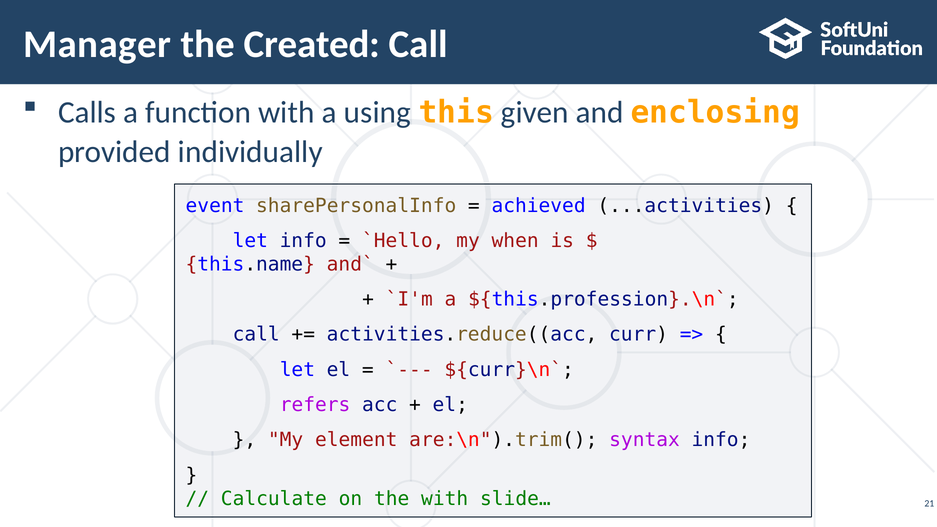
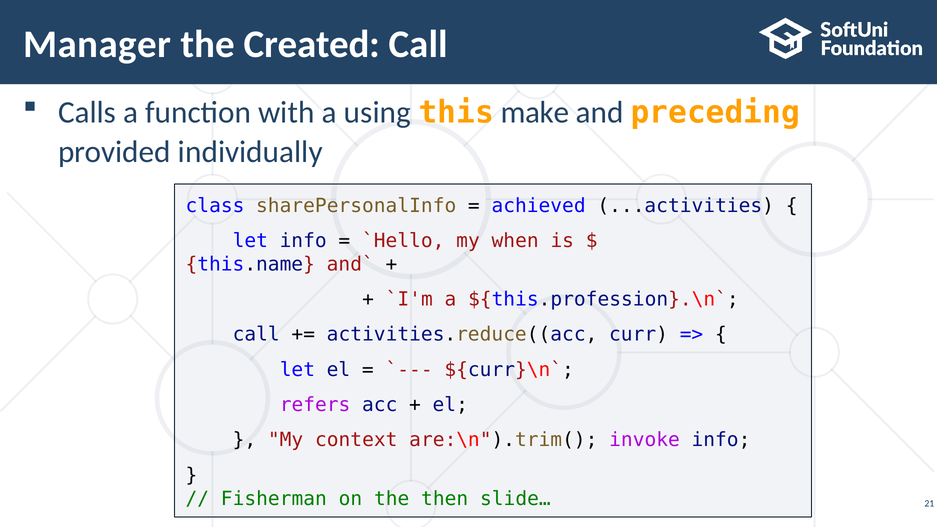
given: given -> make (535, 112)
enclosing: enclosing -> preceding (715, 112)
event: event -> class (215, 206)
element: element -> context (356, 440)
syntax: syntax -> invoke (645, 440)
Calculate: Calculate -> Fisherman (274, 499)
the with: with -> then (445, 499)
